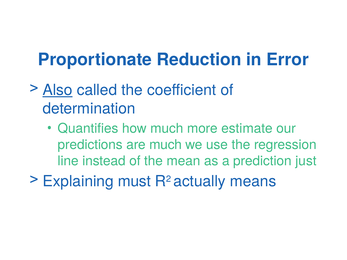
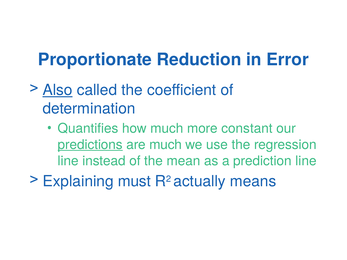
estimate: estimate -> constant (247, 129)
predictions underline: none -> present (90, 145)
prediction just: just -> line (306, 161)
